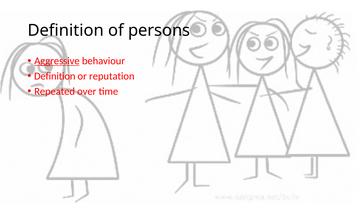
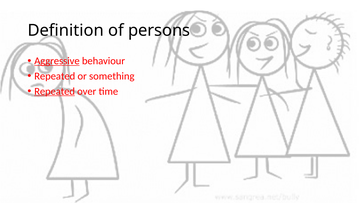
Definition: Definition -> Repeated (55, 76)
reputation: reputation -> something (112, 76)
Repeated underline: none -> present (55, 91)
